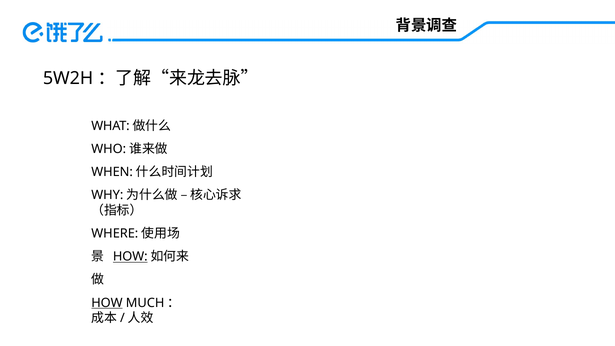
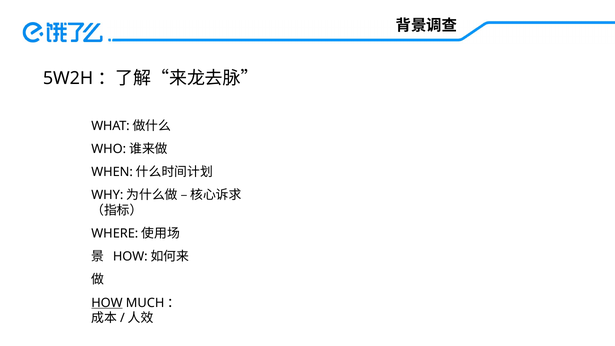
HOW underline: present -> none (130, 257)
